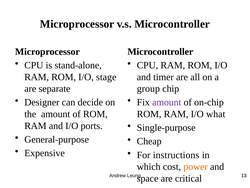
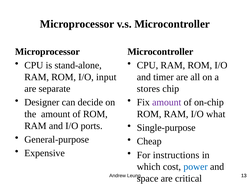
stage: stage -> input (106, 77)
group: group -> stores (148, 88)
power colour: orange -> blue (196, 166)
